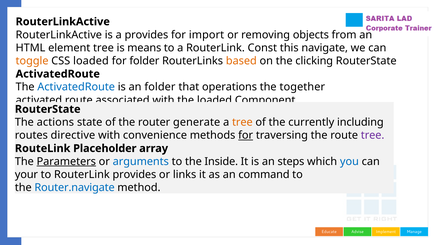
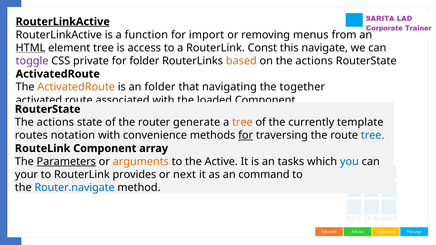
RouterLinkActive underline: none -> present (63, 22)
a provides: provides -> function (146, 35)
objects: objects -> menus (311, 35)
HTML underline: none -> present (30, 48)
means: means -> access (144, 48)
toggle colour: orange -> purple (32, 61)
CSS loaded: loaded -> private (91, 61)
on the clicking: clicking -> actions (314, 61)
ActivatedRoute colour: blue -> orange (76, 87)
operations: operations -> navigating (229, 87)
including: including -> template (360, 122)
directive: directive -> notation (73, 135)
tree colour: purple -> blue (373, 135)
RouteLink Placeholder: Placeholder -> Component (105, 149)
arguments colour: blue -> orange (141, 162)
Inside: Inside -> Active (221, 162)
steps: steps -> tasks (291, 162)
links: links -> next (185, 175)
